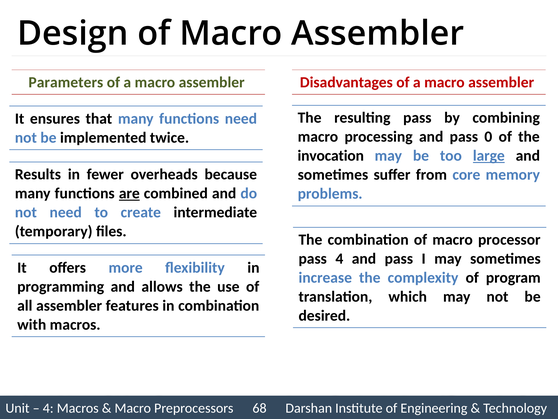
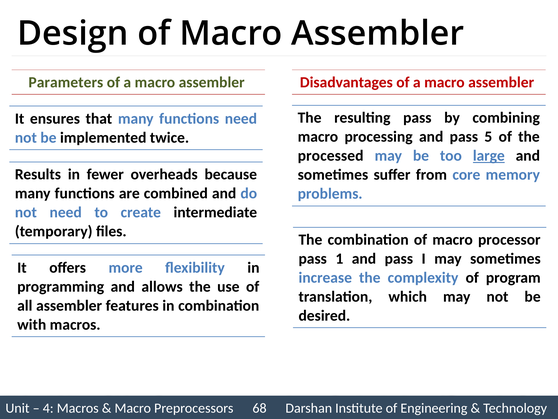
0: 0 -> 5 (488, 137)
invocation: invocation -> processed (331, 156)
are underline: present -> none (129, 193)
pass 4: 4 -> 1 (339, 258)
